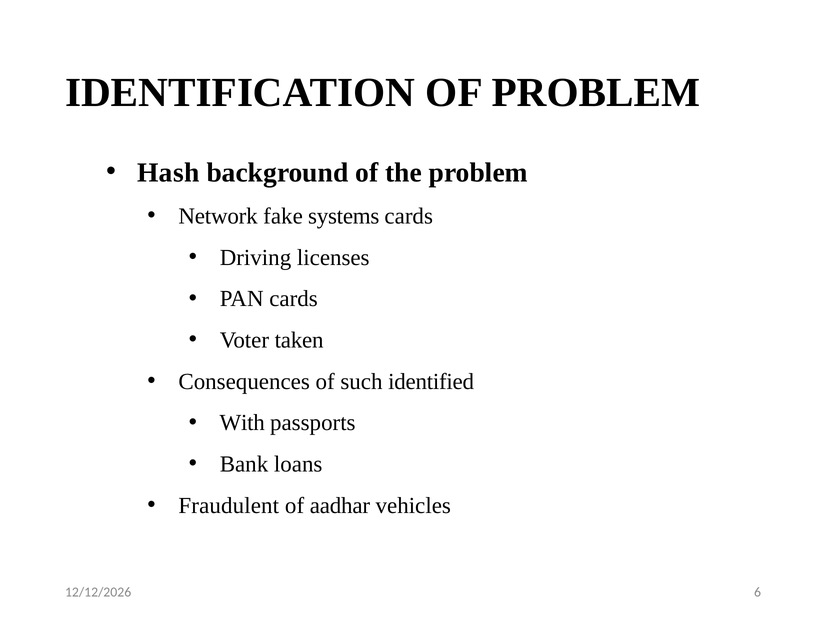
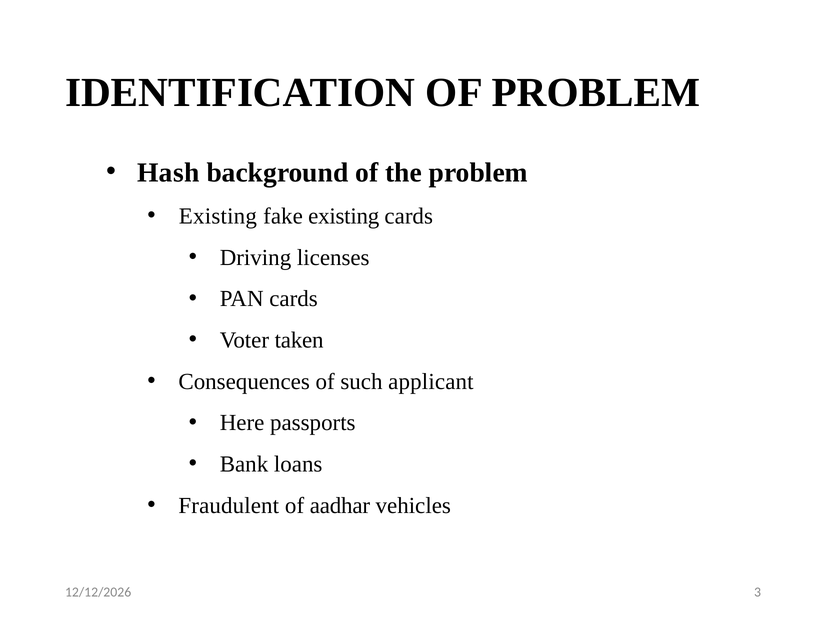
Network: Network -> Existing (218, 216)
fake systems: systems -> existing (344, 216)
identified: identified -> applicant (431, 381)
With: With -> Here (242, 422)
6: 6 -> 3 (758, 591)
